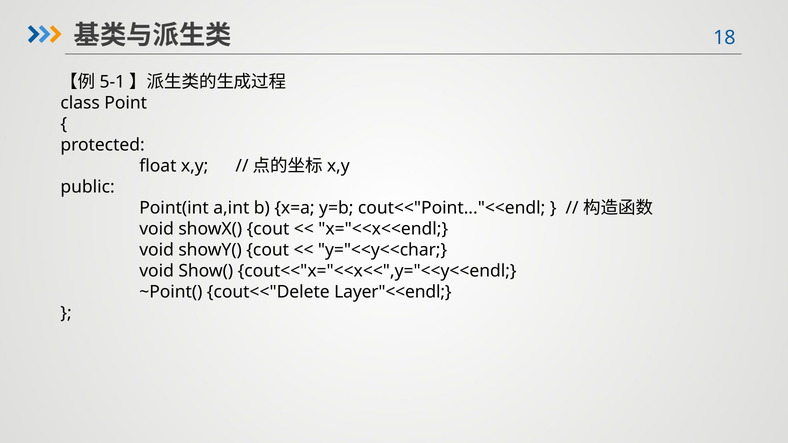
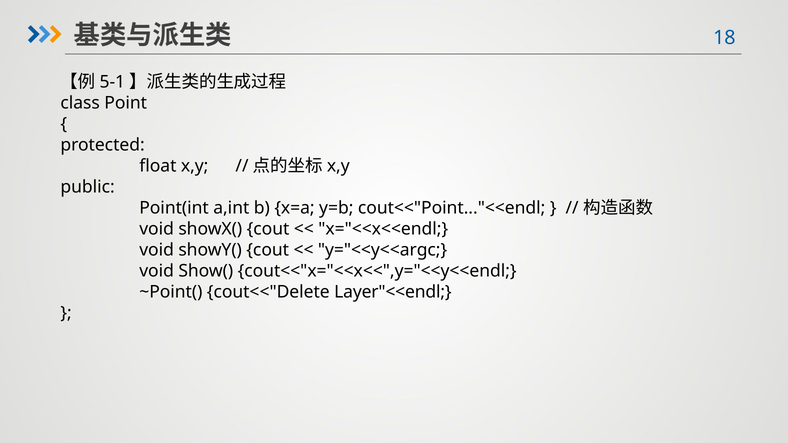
y="<<y<<char: y="<<y<<char -> y="<<y<<argc (383, 250)
